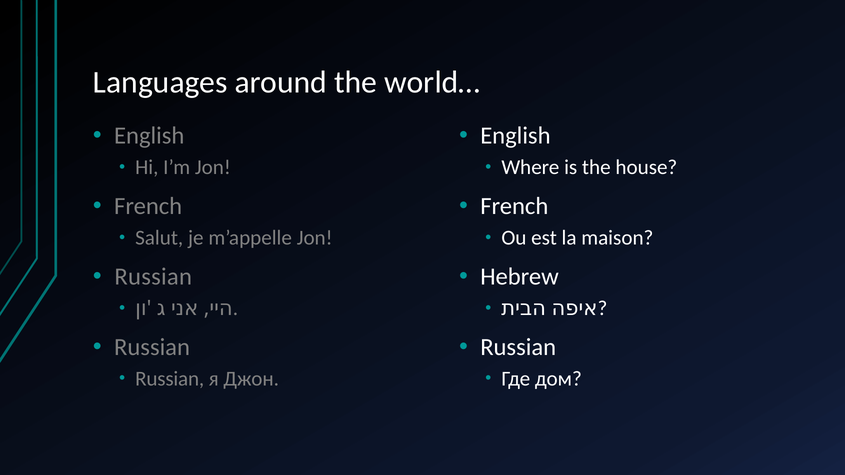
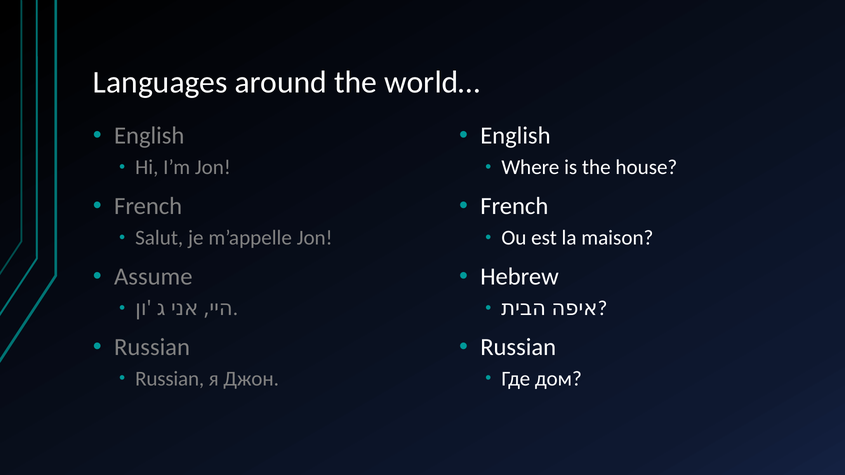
Russian: Russian -> Assume (153, 277)
